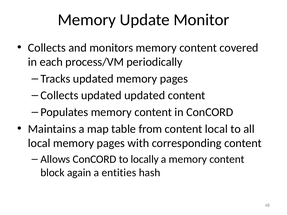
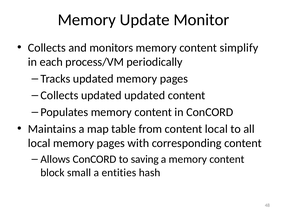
covered: covered -> simplify (239, 48)
locally: locally -> saving (145, 159)
again: again -> small (79, 173)
